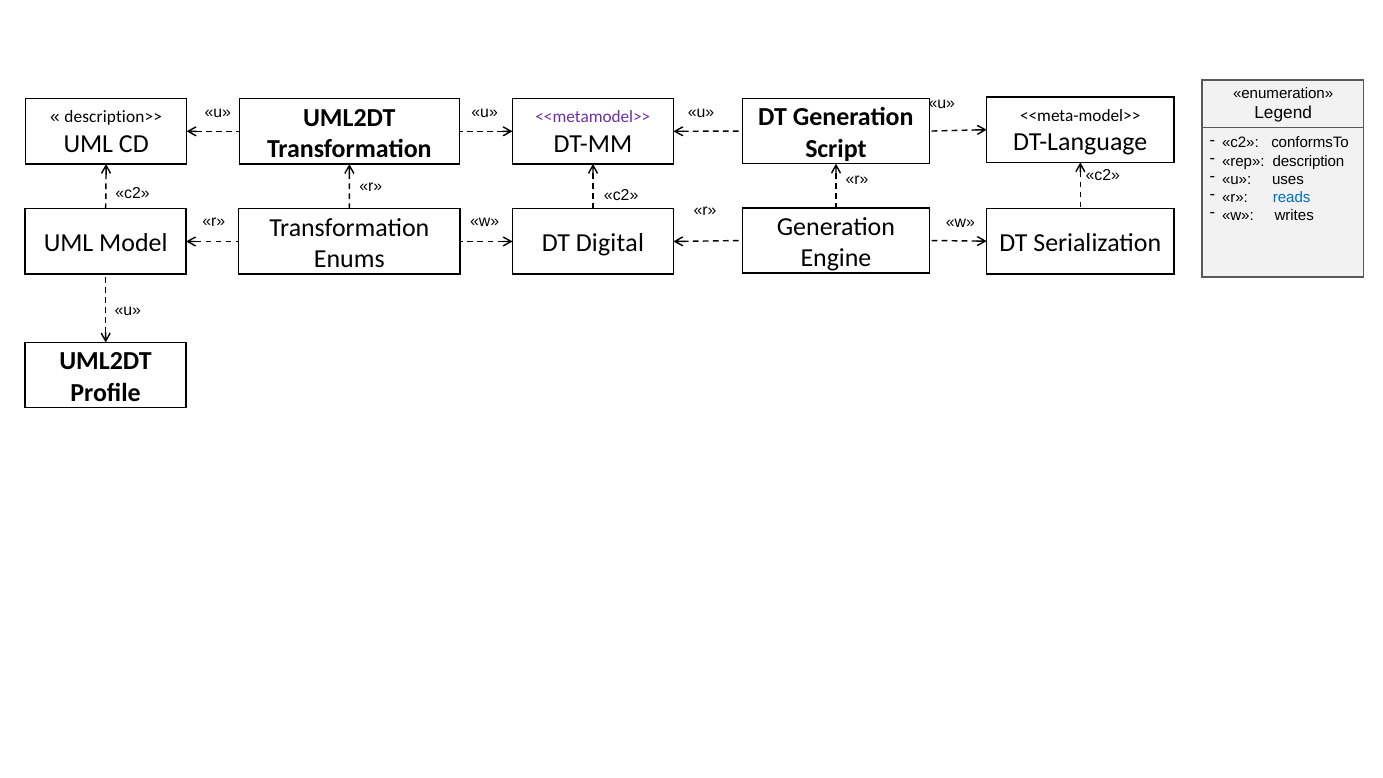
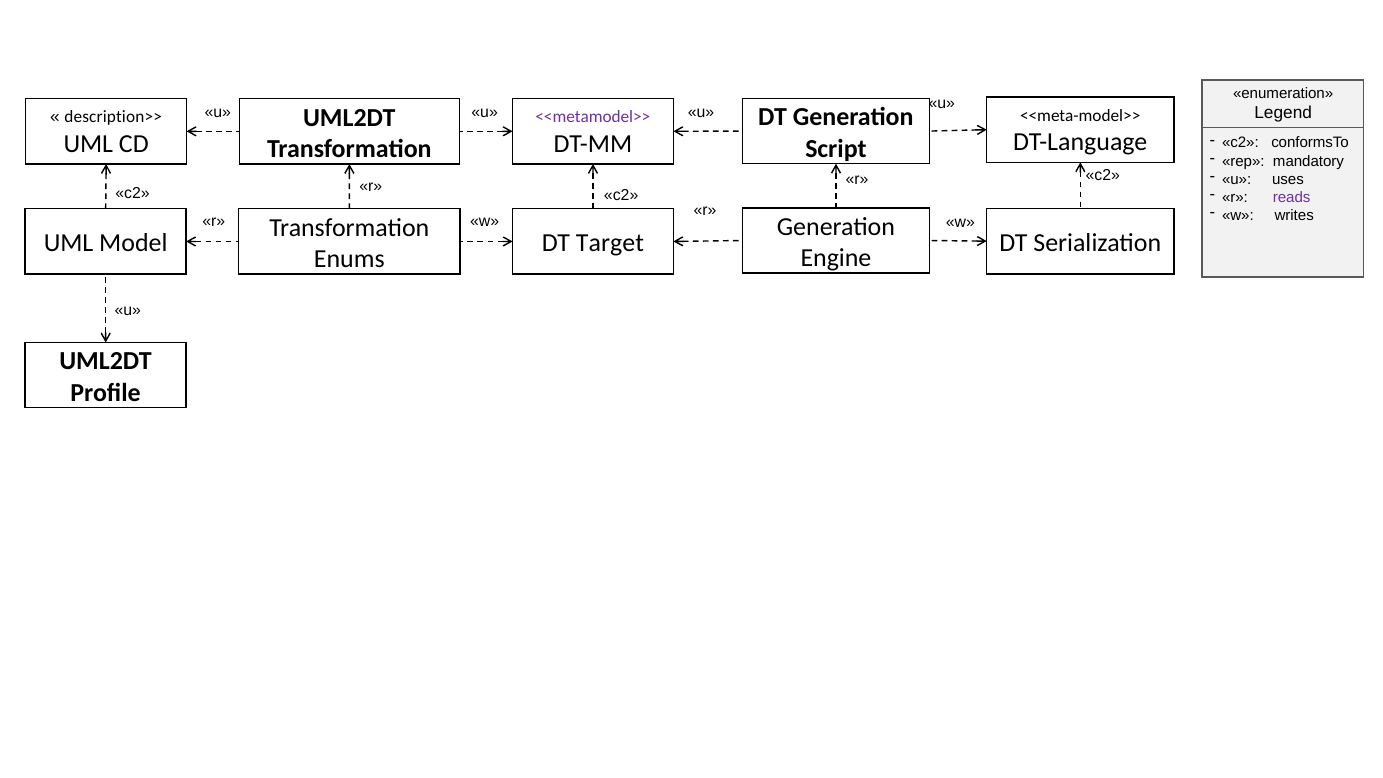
description: description -> mandatory (1308, 161)
reads colour: blue -> purple (1292, 197)
Digital: Digital -> Target (610, 243)
